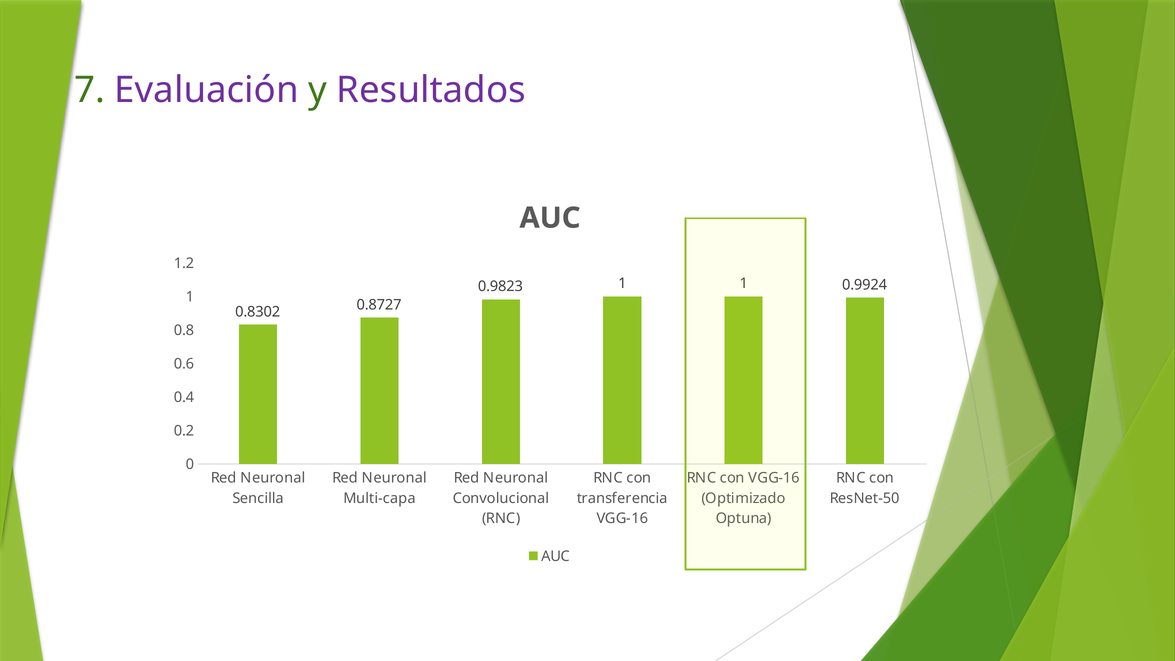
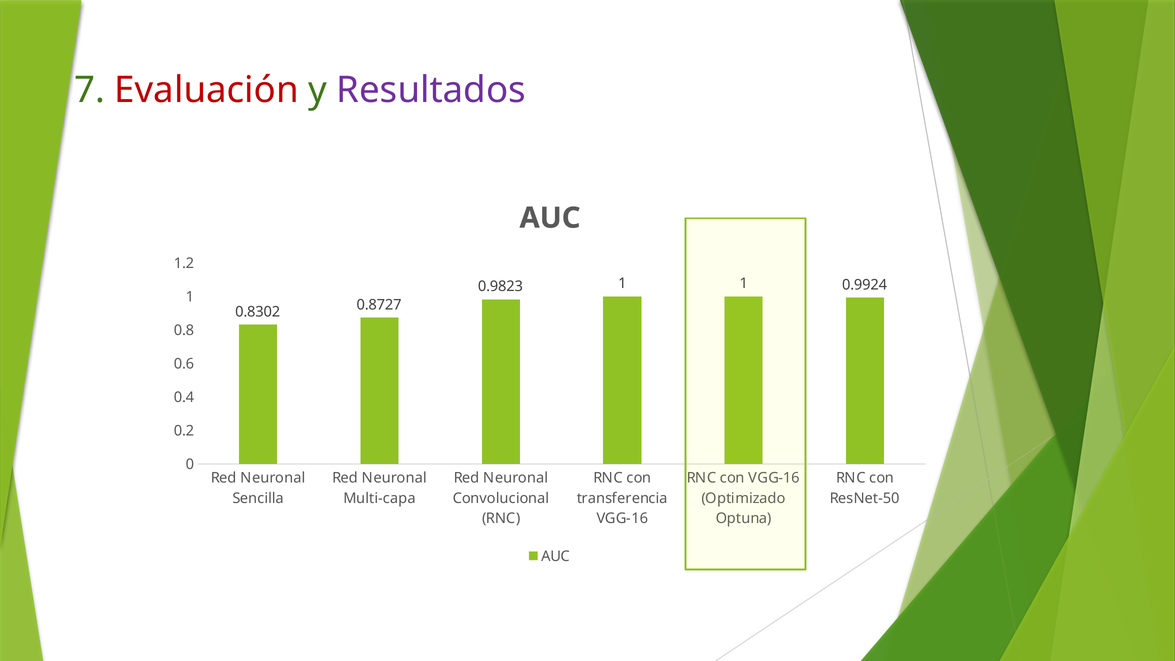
Evaluación colour: purple -> red (207, 90)
